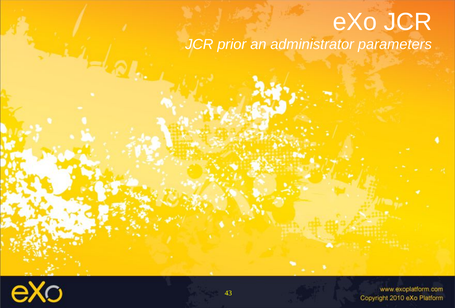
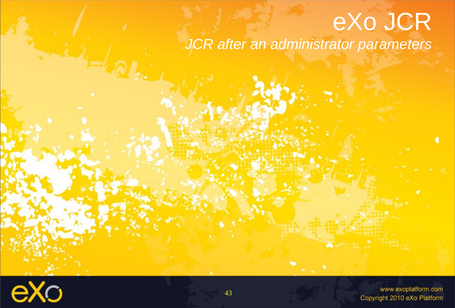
prior: prior -> after (232, 44)
